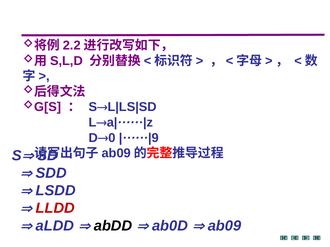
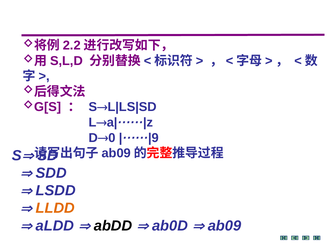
LLDD colour: red -> orange (55, 209)
